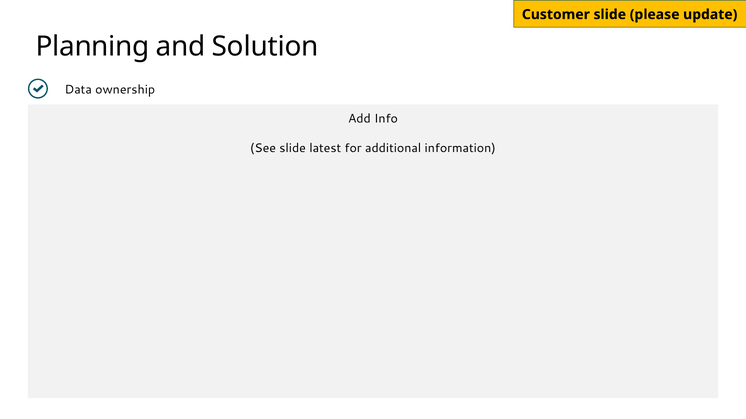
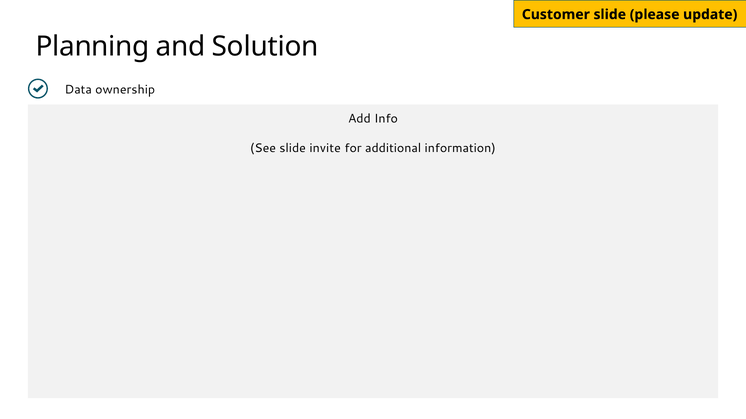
latest: latest -> invite (325, 148)
